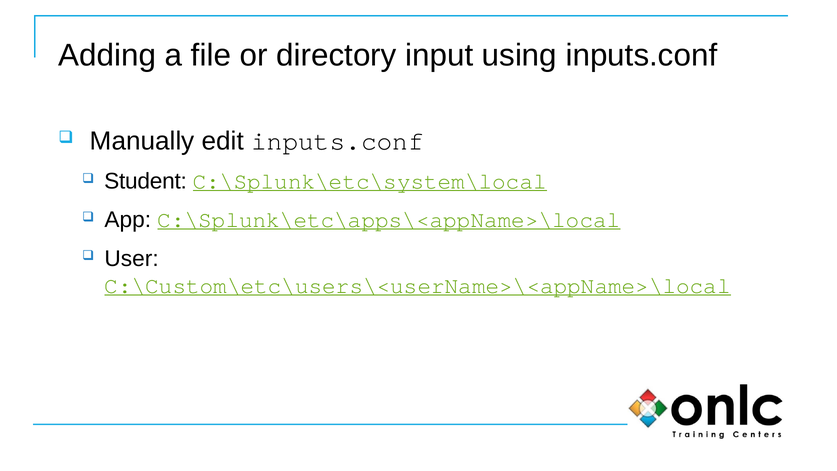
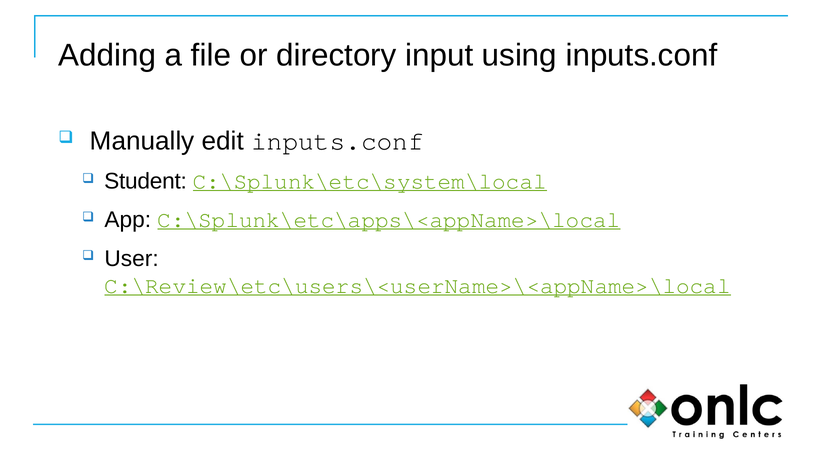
C:\Custom\etc\users\<userName>\<appName>\local: C:\Custom\etc\users\<userName>\<appName>\local -> C:\Review\etc\users\<userName>\<appName>\local (418, 286)
